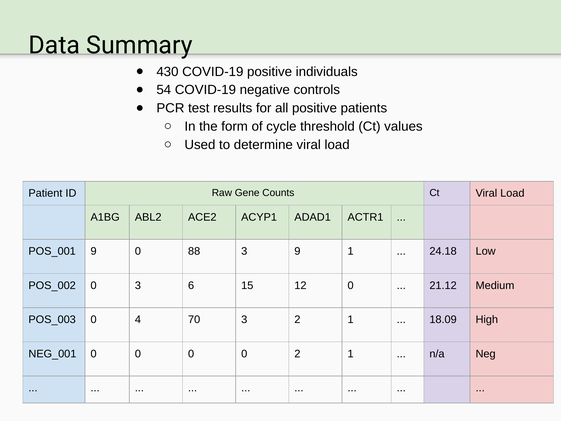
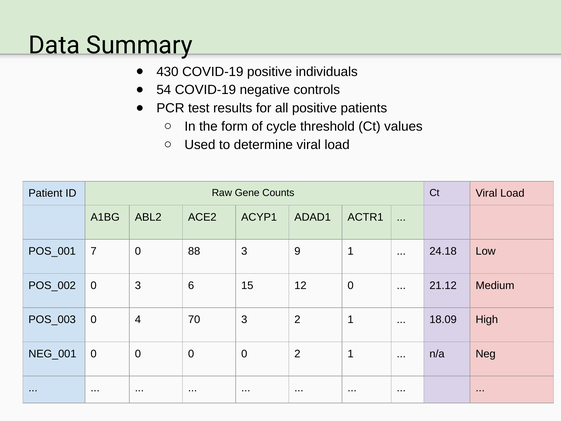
9: 9 -> 7 (94, 251)
